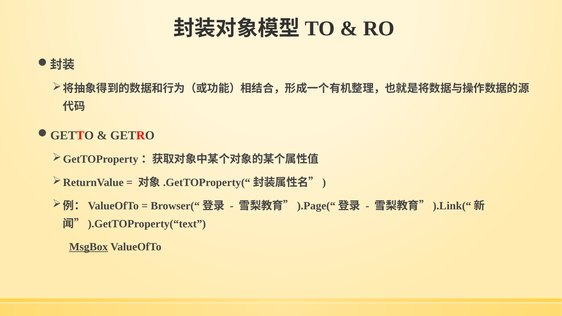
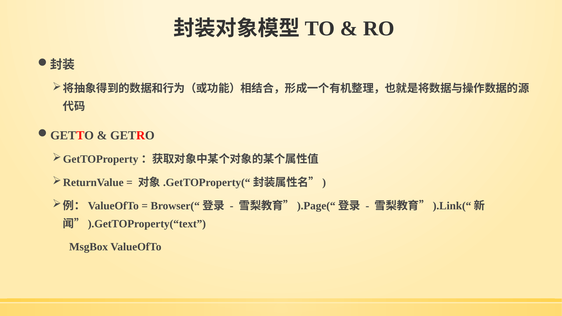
MsgBox underline: present -> none (89, 247)
